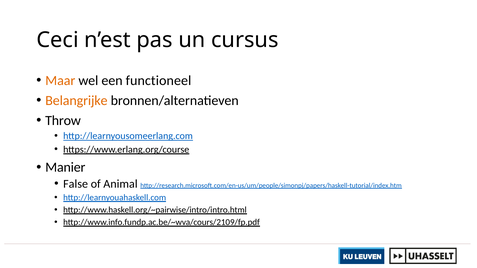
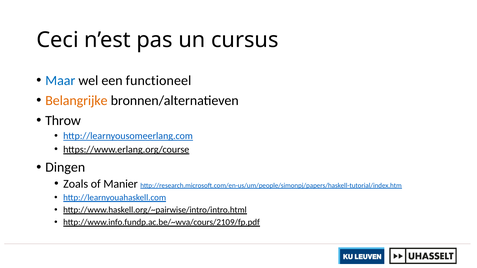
Maar colour: orange -> blue (60, 81)
Manier: Manier -> Dingen (65, 168)
False: False -> Zoals (76, 184)
Animal: Animal -> Manier (121, 184)
